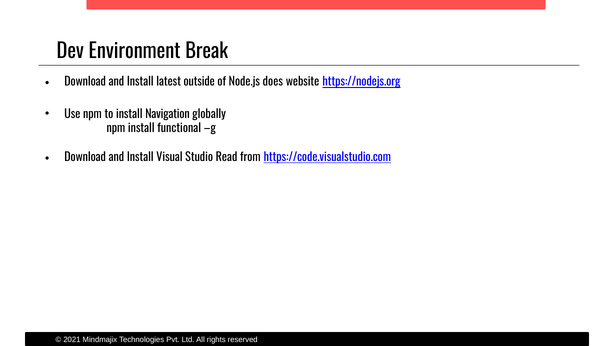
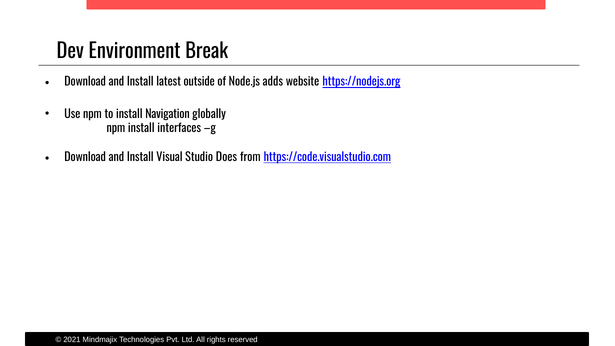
does: does -> adds (273, 82)
functional: functional -> interfaces (179, 128)
Read: Read -> Does (226, 157)
